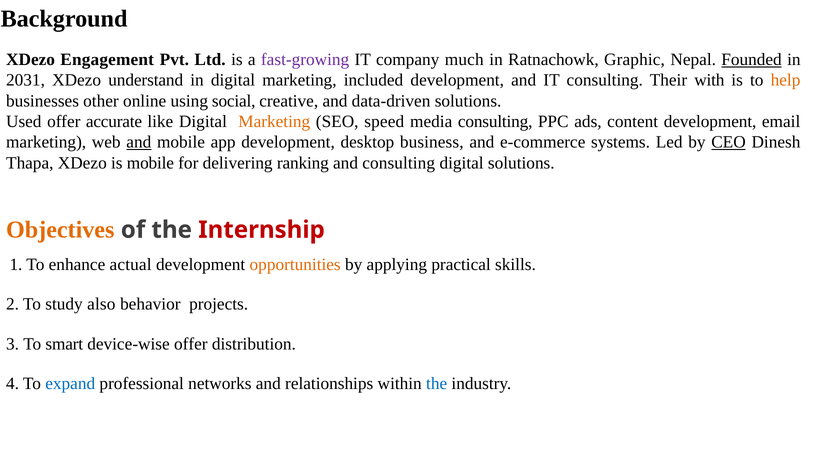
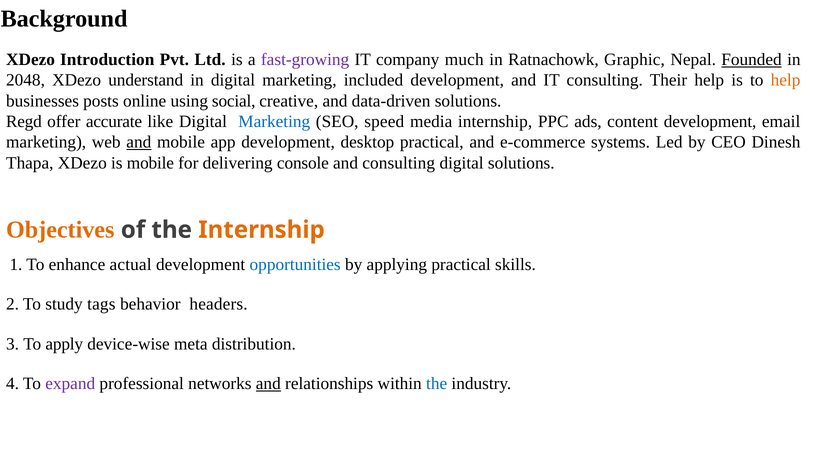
Engagement: Engagement -> Introduction (107, 59)
2031: 2031 -> 2048 (26, 80)
Their with: with -> help (709, 80)
other: other -> posts (101, 101)
Used: Used -> Regd (24, 122)
Marketing colour: orange -> blue (274, 122)
media consulting: consulting -> internship (495, 122)
desktop business: business -> practical (432, 142)
CEO underline: present -> none (728, 142)
ranking: ranking -> console (303, 163)
Internship colour: red -> orange (262, 230)
opportunities colour: orange -> blue (295, 264)
also: also -> tags (101, 304)
projects: projects -> headers (219, 304)
smart: smart -> apply (64, 344)
device-wise offer: offer -> meta (191, 344)
expand colour: blue -> purple (70, 383)
and underline: none -> present (268, 383)
